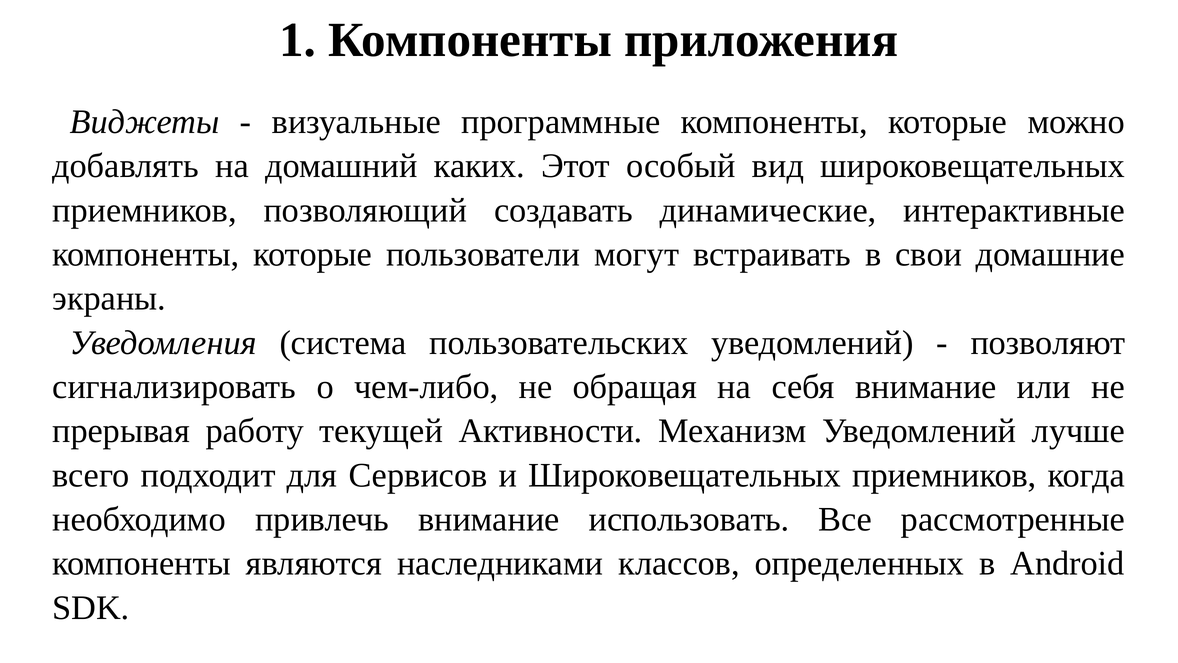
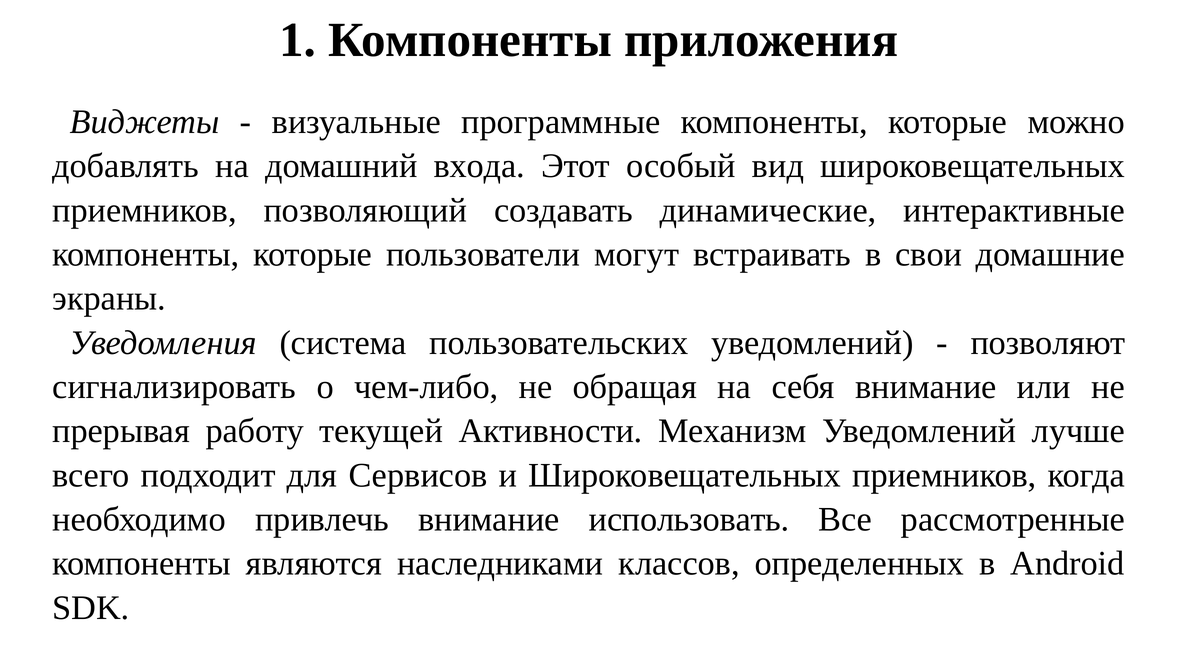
каких: каких -> входа (479, 166)
